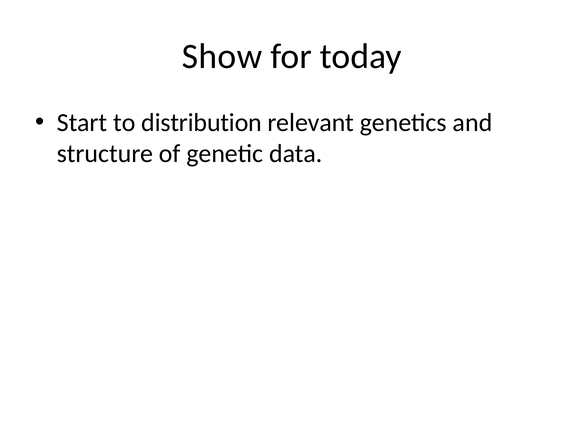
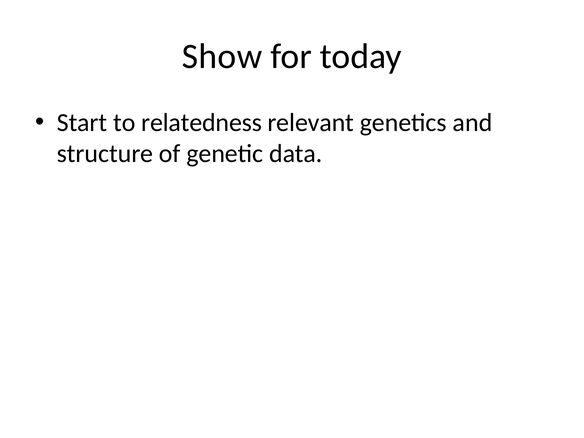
distribution: distribution -> relatedness (202, 123)
